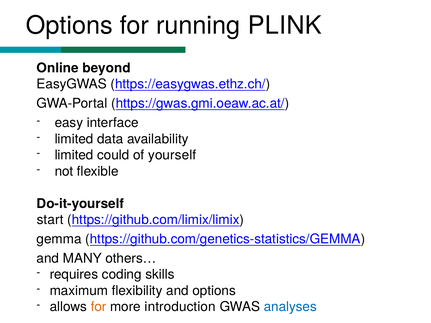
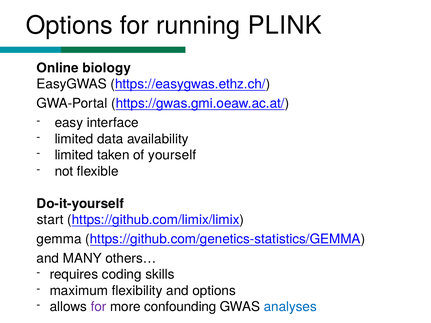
beyond: beyond -> biology (107, 68)
could: could -> taken (113, 155)
for colour: orange -> purple (99, 307)
introduction: introduction -> confounding (180, 307)
